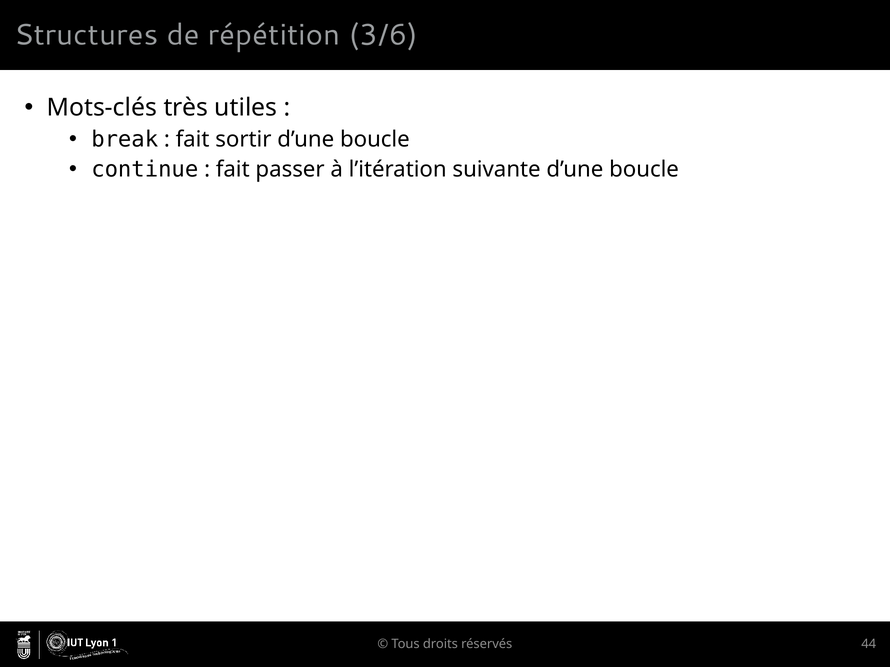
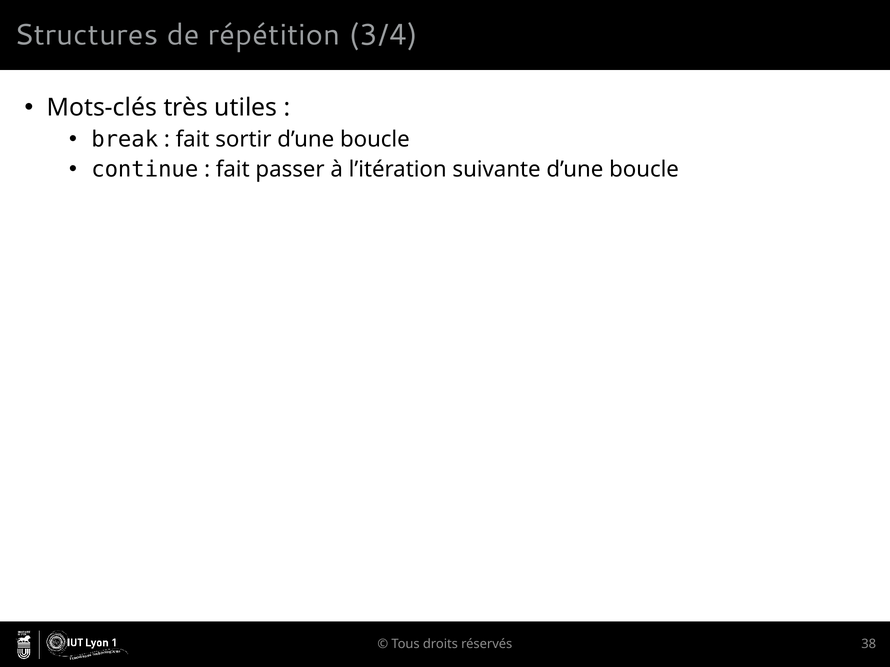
3/6: 3/6 -> 3/4 (383, 35)
44: 44 -> 38 (869, 645)
